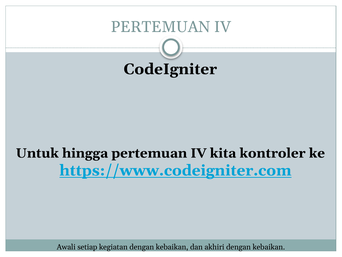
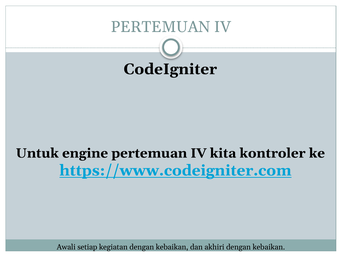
hingga: hingga -> engine (85, 153)
